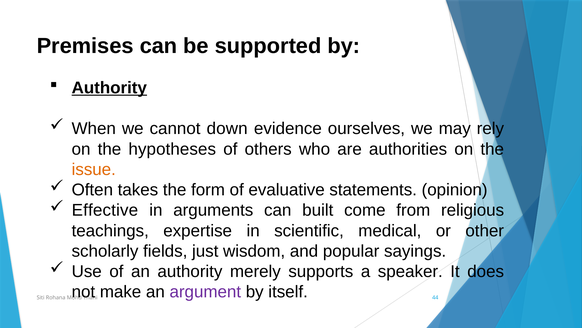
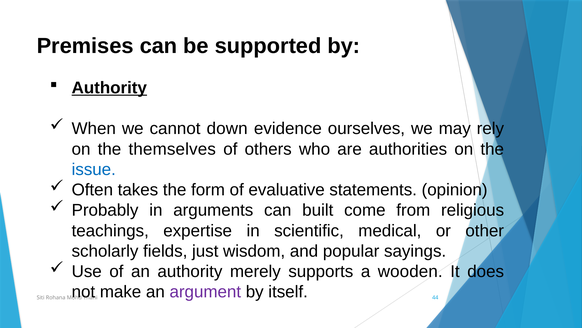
hypotheses: hypotheses -> themselves (172, 149)
issue colour: orange -> blue (94, 169)
Effective: Effective -> Probably (105, 210)
speaker: speaker -> wooden (410, 271)
